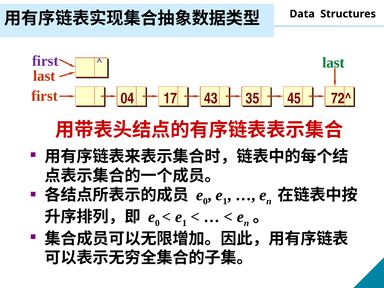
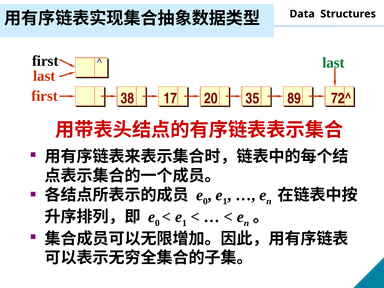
first colour: purple -> black (45, 61)
04: 04 -> 38 (127, 98)
43: 43 -> 20 (211, 98)
45: 45 -> 89 (294, 98)
